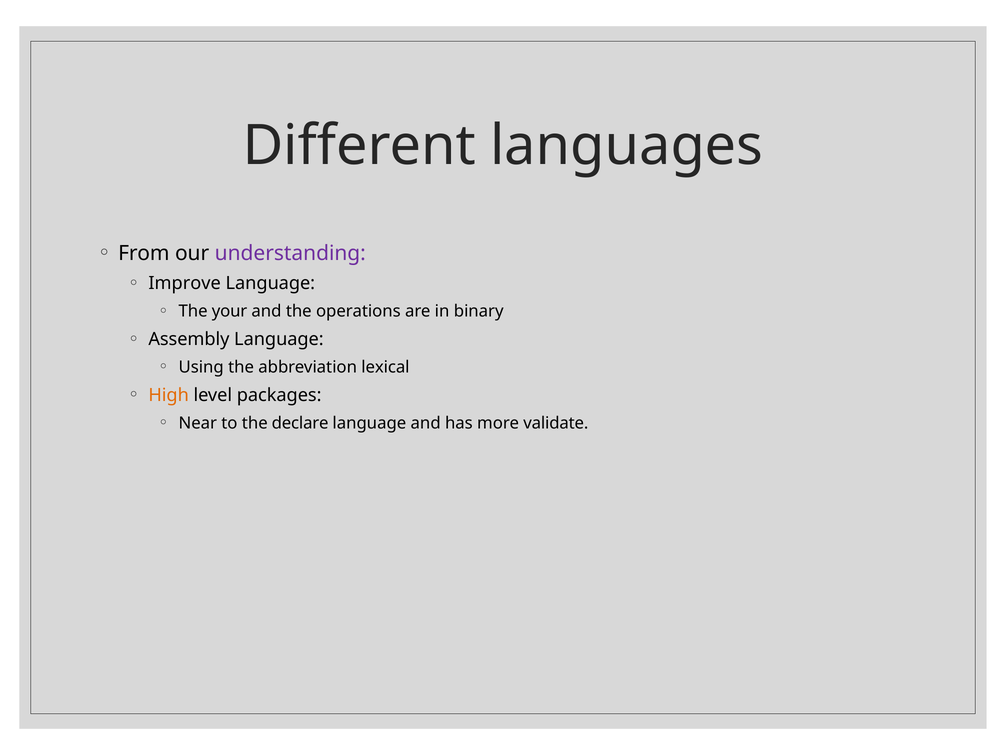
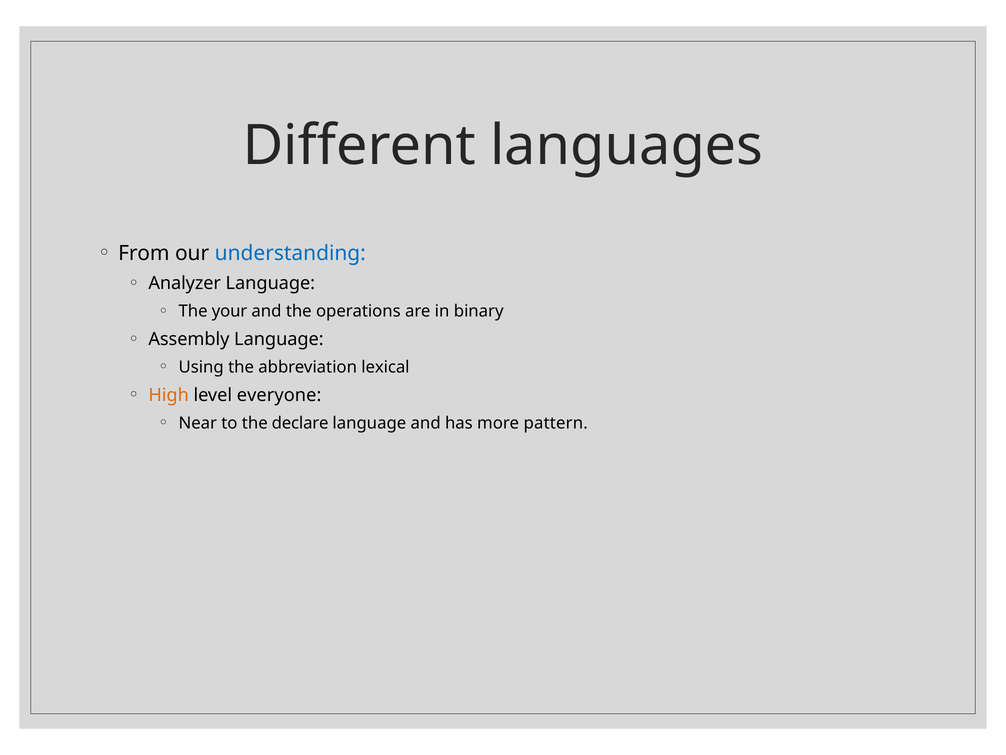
understanding colour: purple -> blue (290, 253)
Improve: Improve -> Analyzer (185, 283)
packages: packages -> everyone (279, 395)
validate: validate -> pattern (556, 423)
